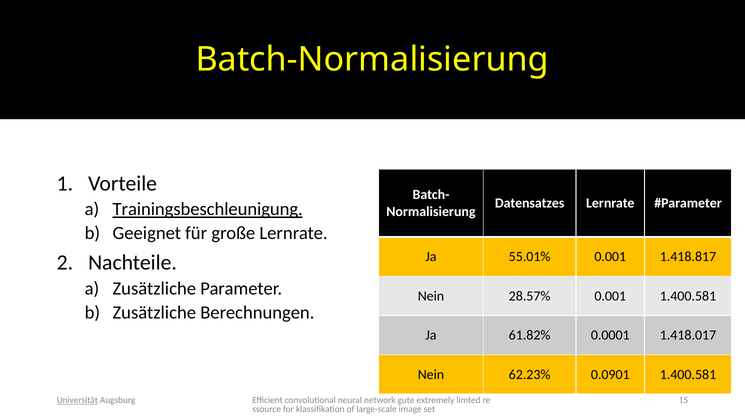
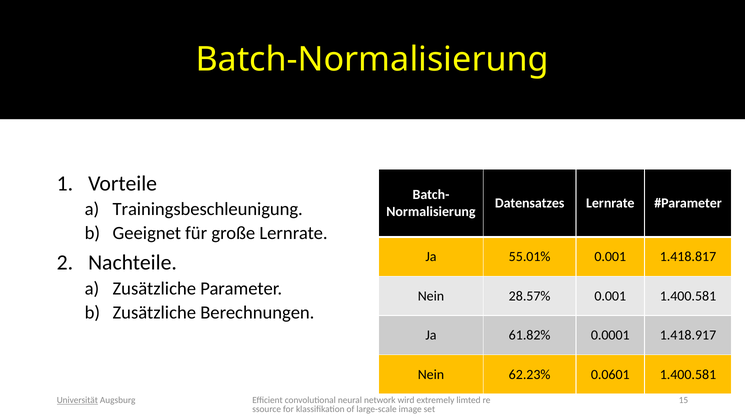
Trainingsbeschleunigung underline: present -> none (208, 209)
1.418.017: 1.418.017 -> 1.418.917 (688, 335)
0.0901: 0.0901 -> 0.0601 (610, 375)
gute: gute -> wird (406, 400)
